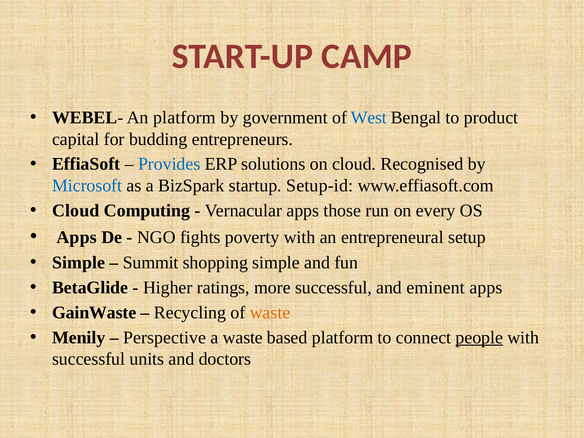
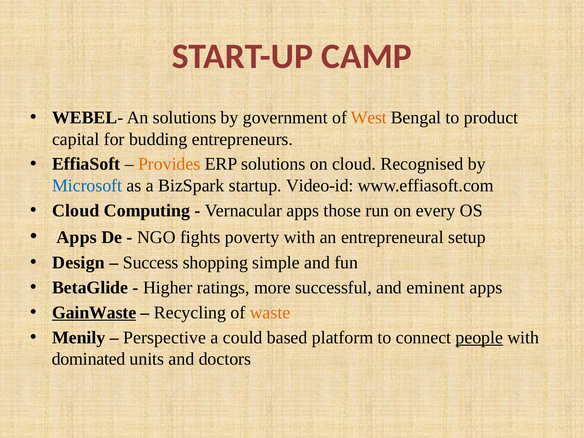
An platform: platform -> solutions (185, 118)
West colour: blue -> orange (369, 118)
Provides colour: blue -> orange (169, 164)
Setup-id: Setup-id -> Video-id (320, 185)
Simple: Simple -> Design (79, 263)
Summit: Summit -> Success (151, 263)
GainWaste underline: none -> present (94, 313)
a waste: waste -> could (243, 338)
successful: successful -> dominated (89, 359)
